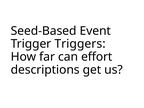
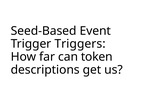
effort: effort -> token (97, 57)
